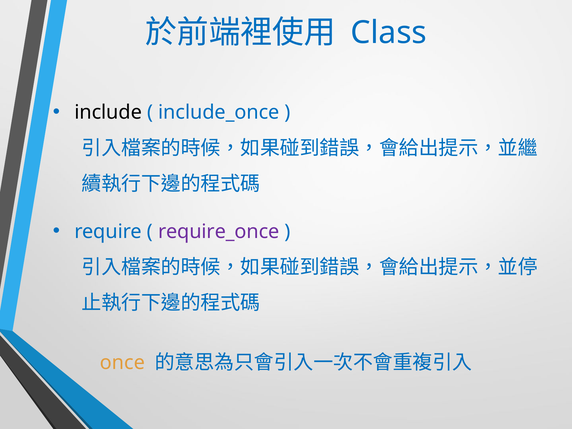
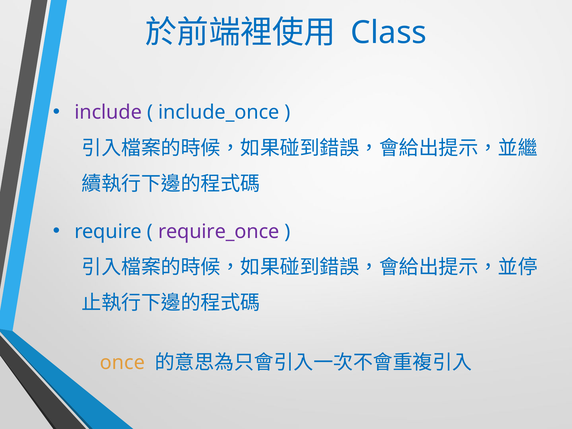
include colour: black -> purple (108, 112)
